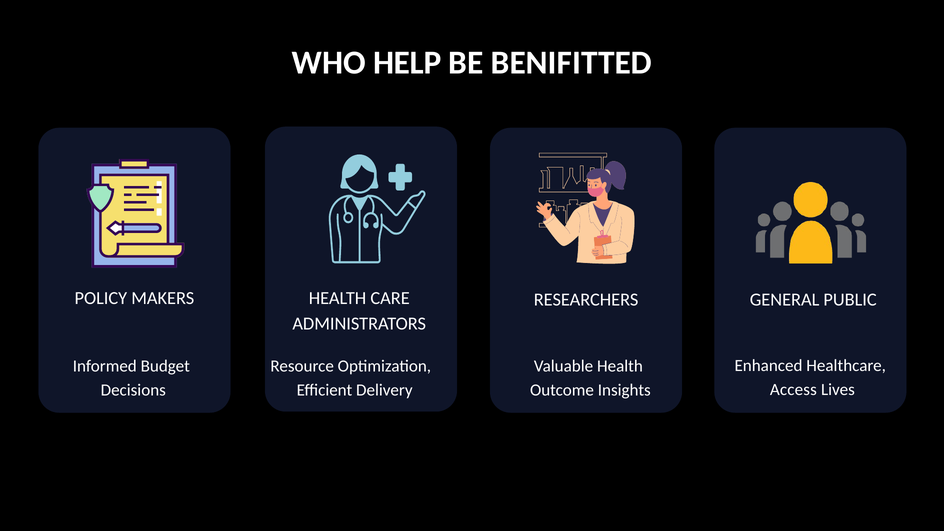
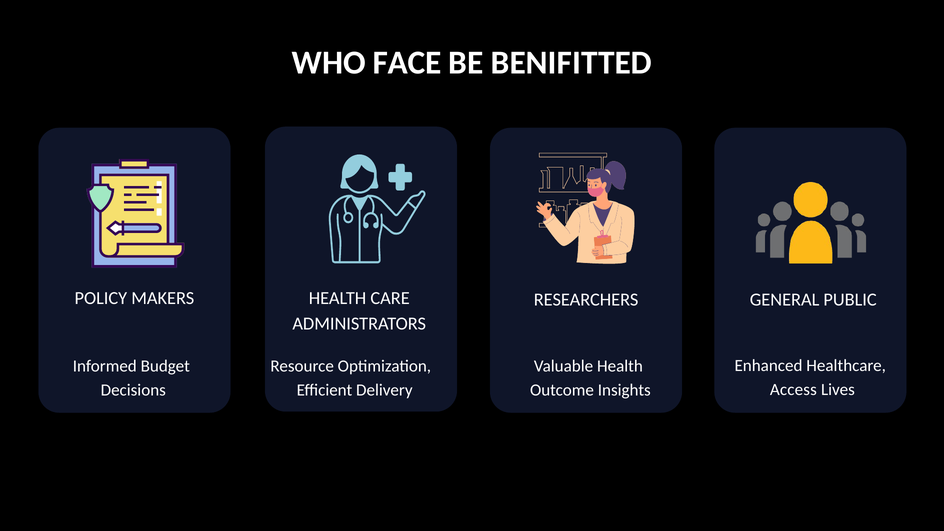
HELP: HELP -> FACE (407, 63)
